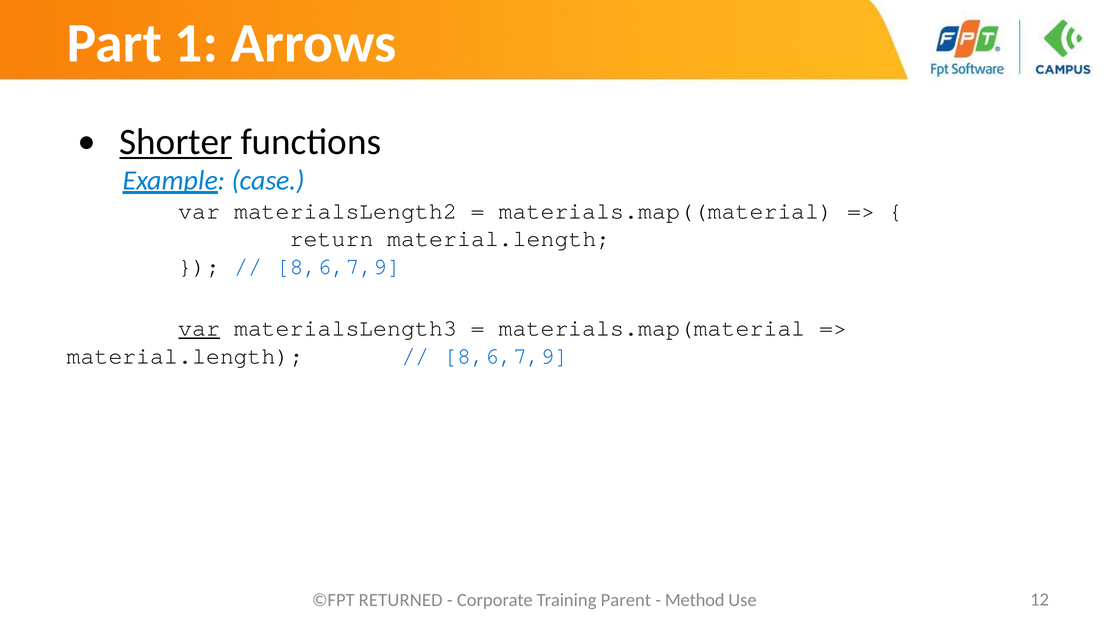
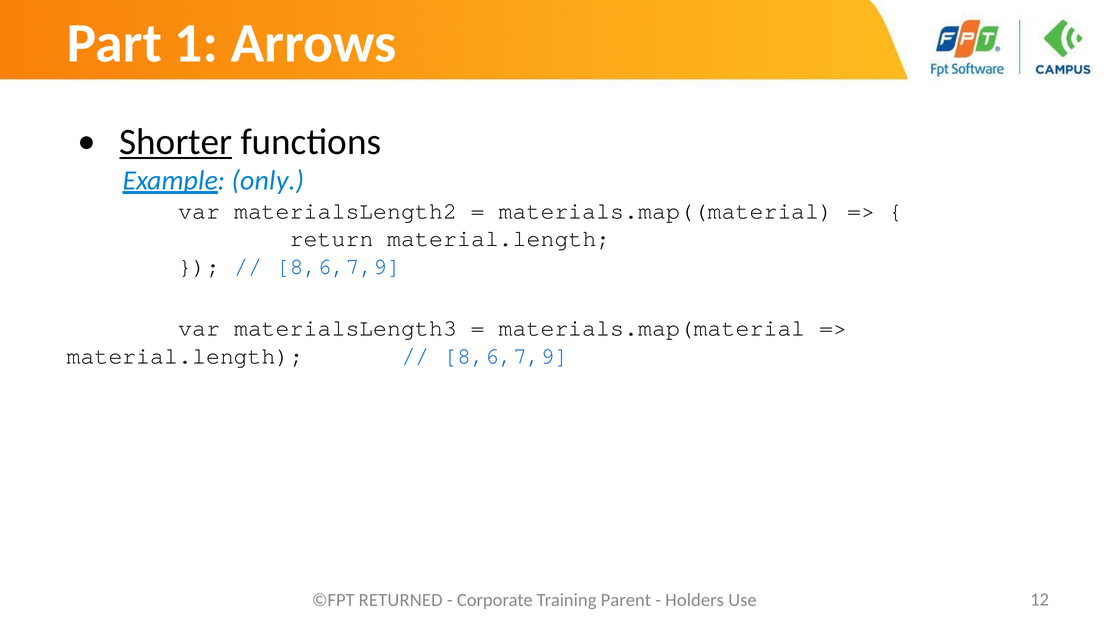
case: case -> only (268, 180)
var underline: present -> none (199, 328)
Method: Method -> Holders (695, 600)
